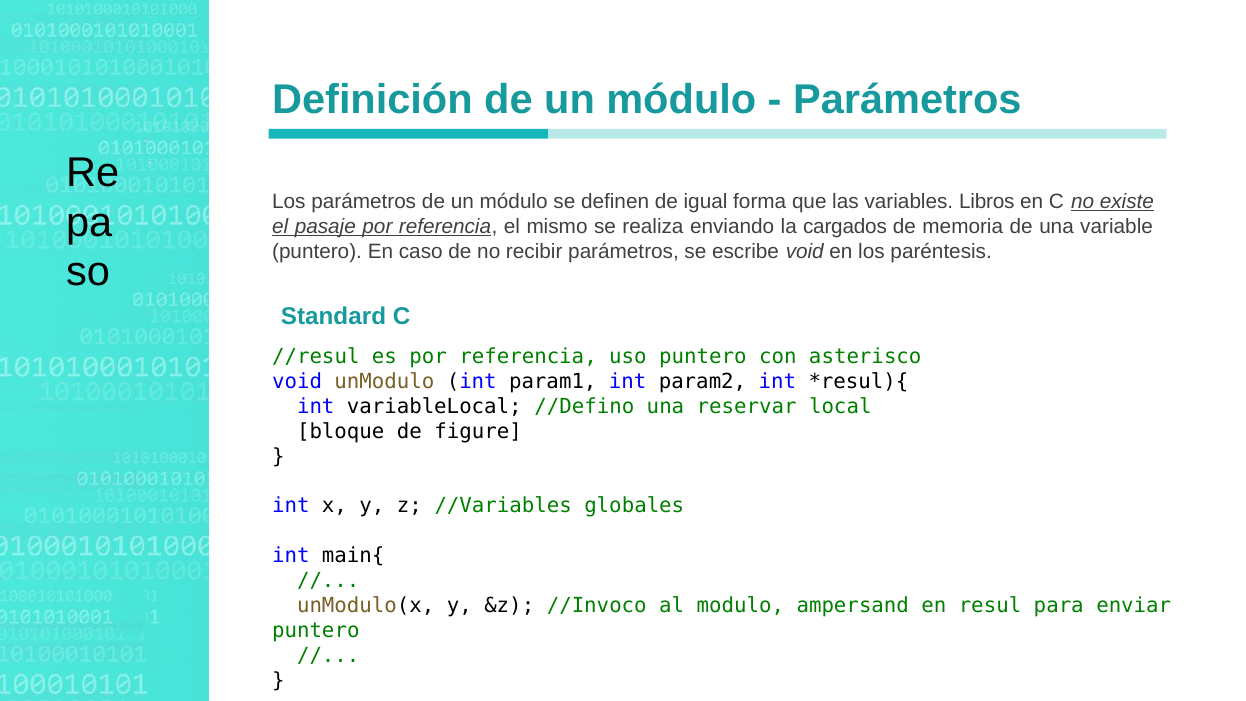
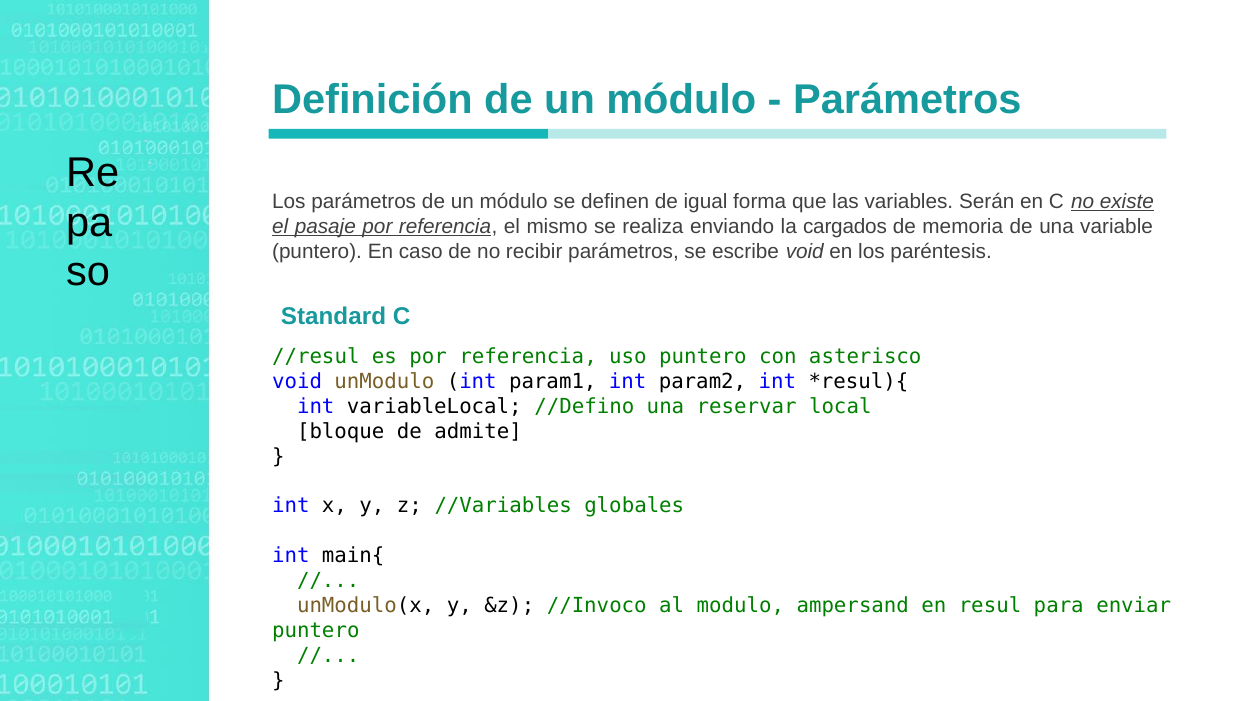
Libros: Libros -> Serán (987, 201)
figure: figure -> admite (478, 431)
